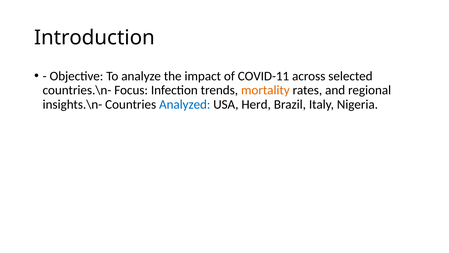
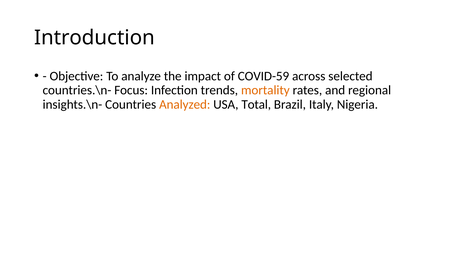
COVID-11: COVID-11 -> COVID-59 (263, 76)
Analyzed colour: blue -> orange (185, 104)
Herd: Herd -> Total (256, 104)
